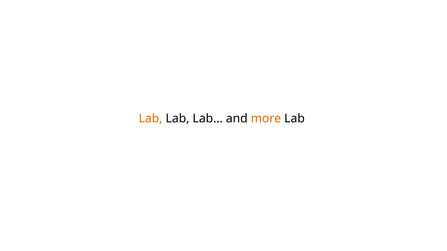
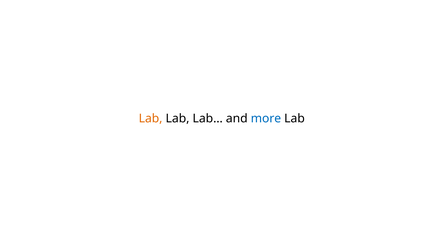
more colour: orange -> blue (266, 119)
